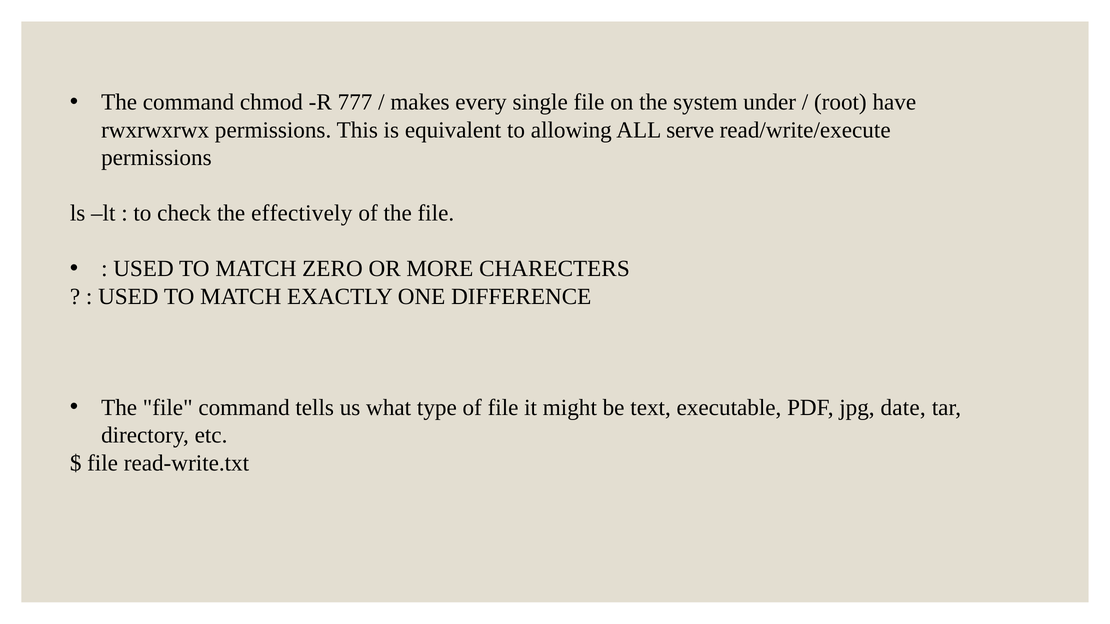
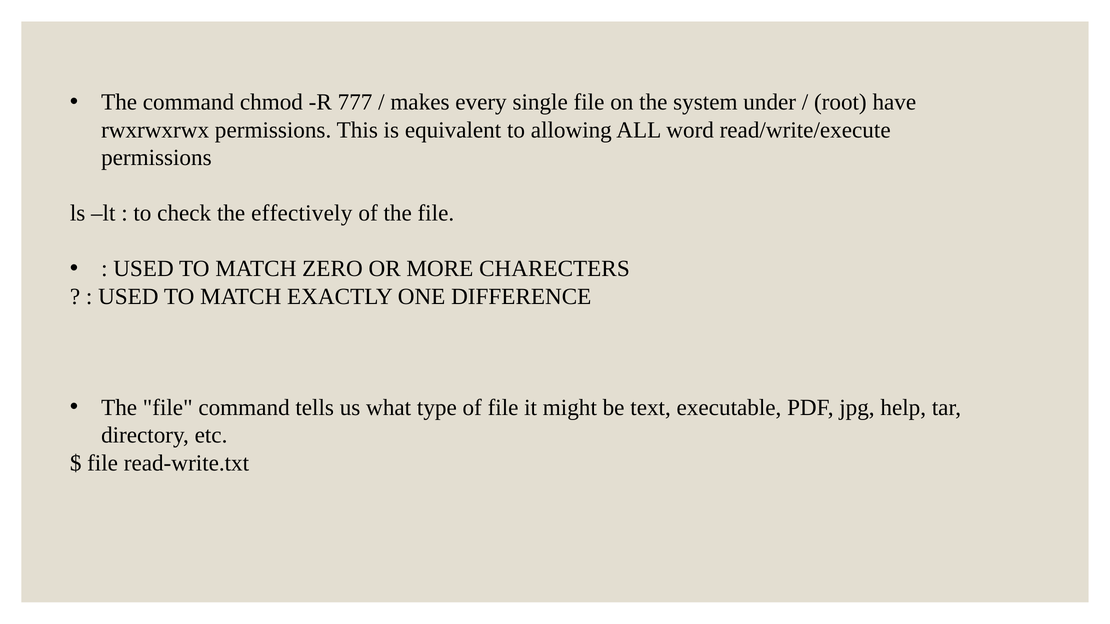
serve: serve -> word (690, 130)
date: date -> help (903, 408)
